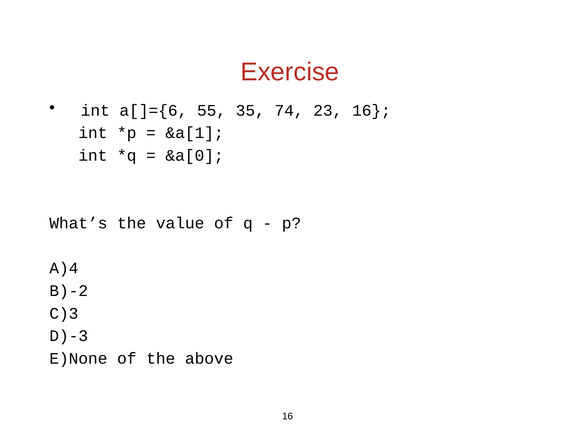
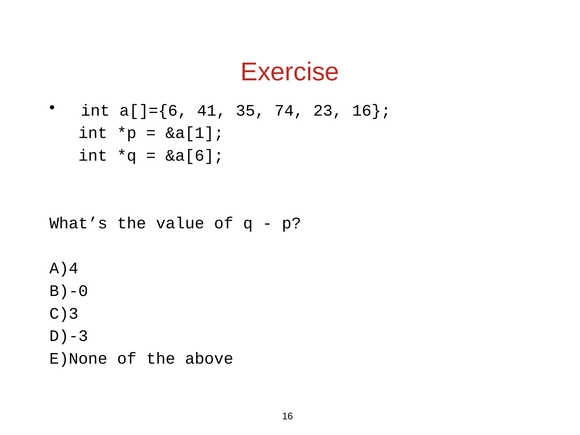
55: 55 -> 41 (212, 110)
&a[0: &a[0 -> &a[6 (195, 156)
B)-2: B)-2 -> B)-0 (69, 291)
